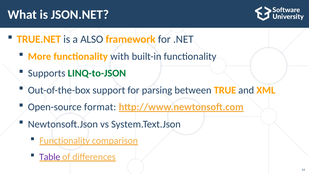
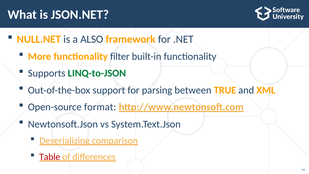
TRUE.NET: TRUE.NET -> NULL.NET (39, 39)
with: with -> filter (120, 56)
Functionality: Functionality -> Deserializing (65, 140)
Table colour: purple -> red (50, 157)
